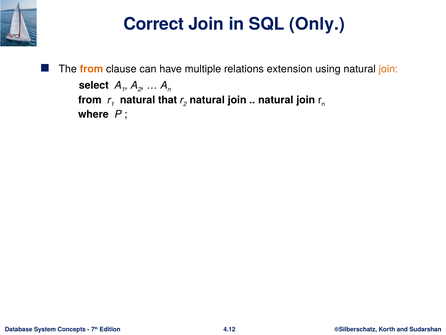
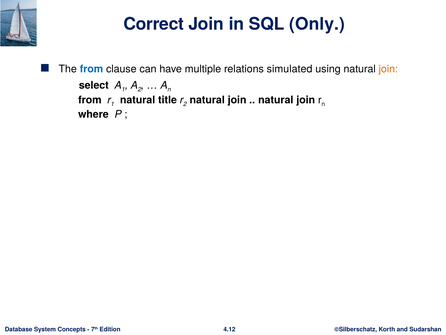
from colour: orange -> blue (91, 69)
extension: extension -> simulated (290, 69)
that: that -> title (168, 100)
